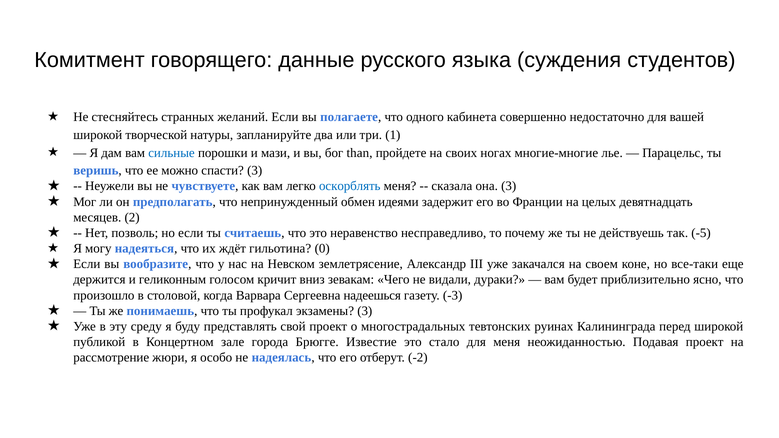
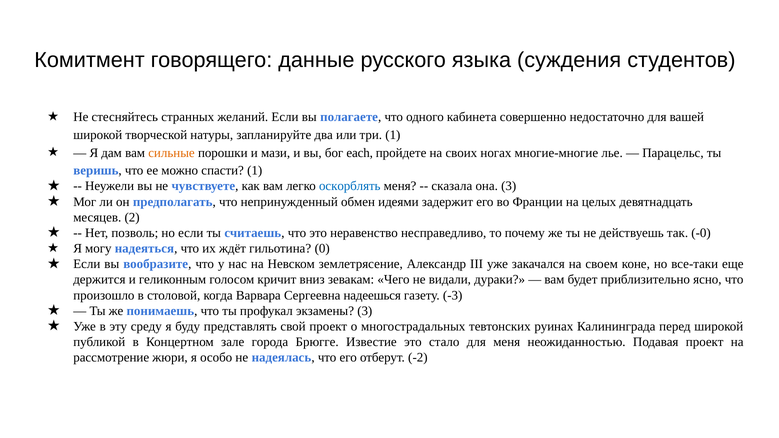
сильные colour: blue -> orange (171, 153)
than: than -> each (360, 153)
спасти 3: 3 -> 1 (255, 171)
-5: -5 -> -0 (701, 233)
